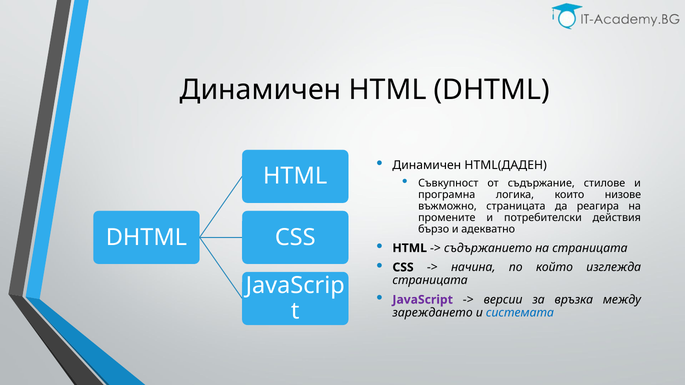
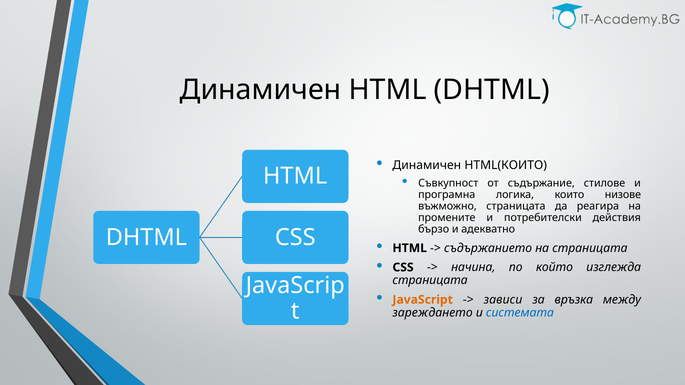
HTML(ДАДЕН: HTML(ДАДЕН -> HTML(КОИТО (506, 165)
JavaScript colour: purple -> orange (423, 300)
версии: версии -> зависи (503, 300)
